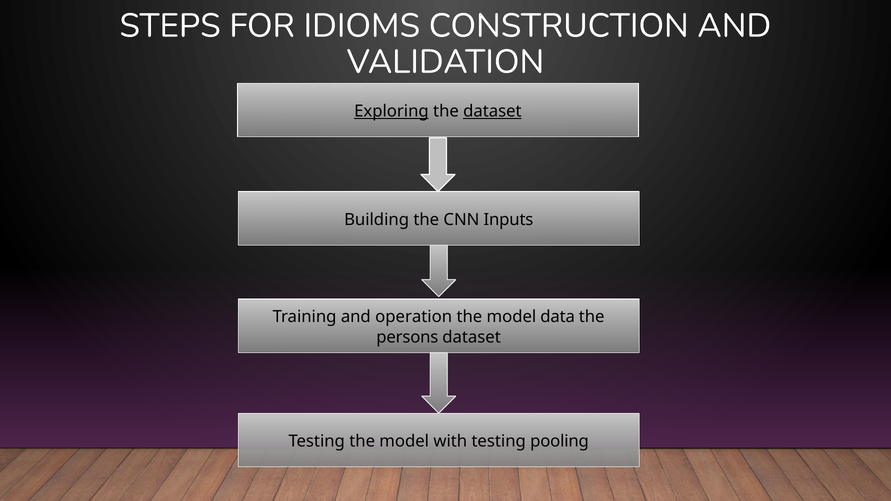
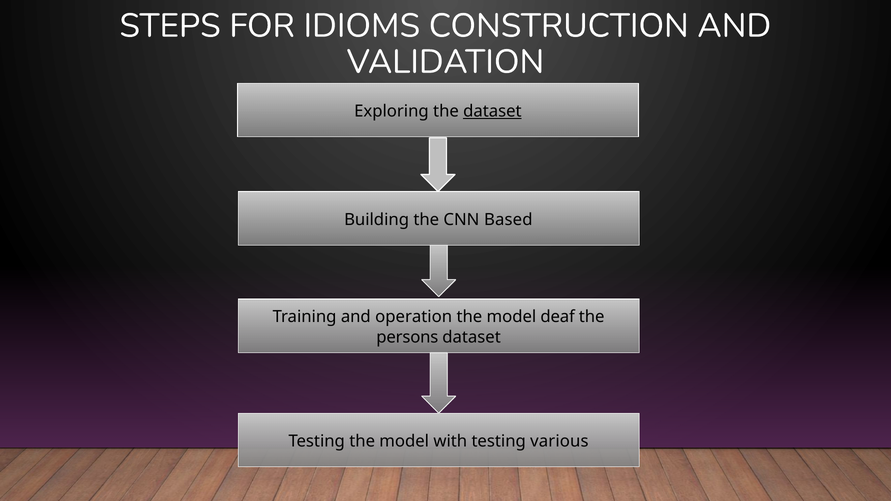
Exploring underline: present -> none (391, 111)
Inputs: Inputs -> Based (508, 220)
data: data -> deaf (558, 317)
pooling: pooling -> various (559, 441)
